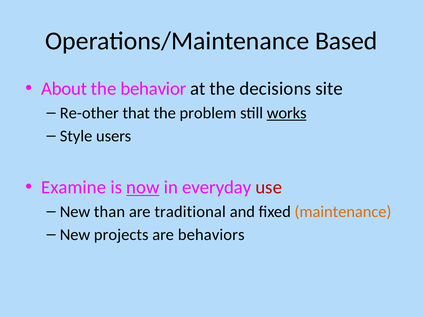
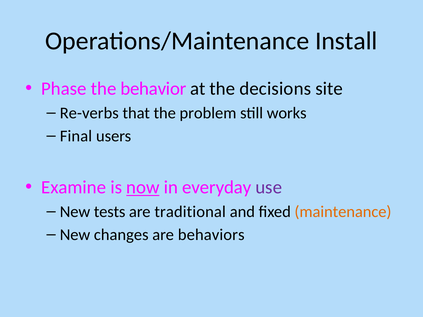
Based: Based -> Install (346, 41)
About: About -> Phase (64, 89)
Re-other: Re-other -> Re-verbs (89, 113)
works underline: present -> none (287, 113)
Style: Style -> Final (76, 136)
use colour: red -> purple (269, 187)
than: than -> tests (110, 212)
projects: projects -> changes (121, 235)
